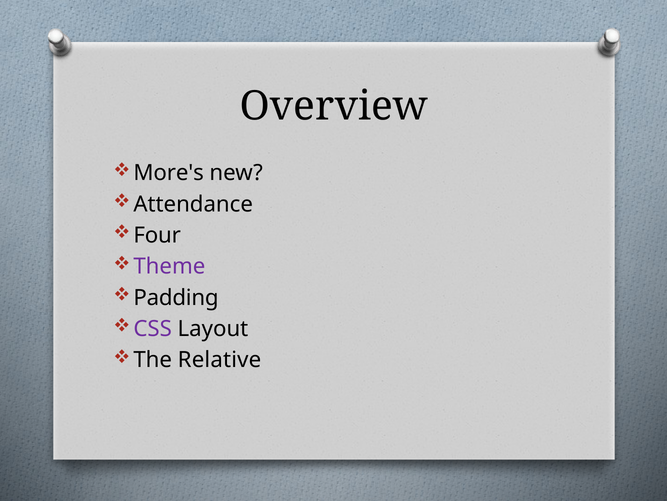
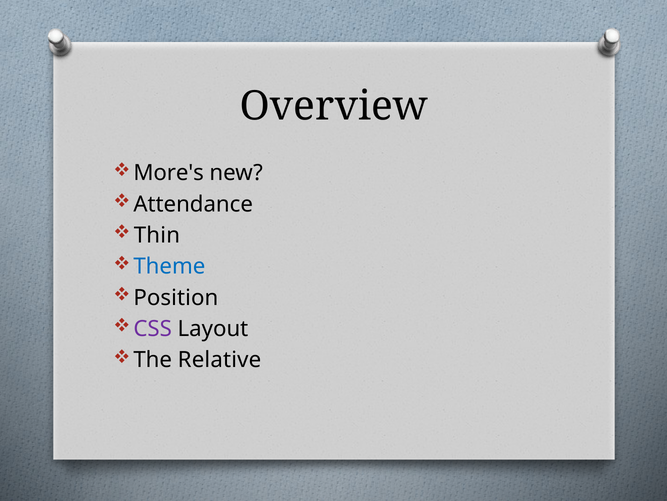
Four: Four -> Thin (157, 235)
Theme colour: purple -> blue (169, 266)
Padding: Padding -> Position (176, 297)
